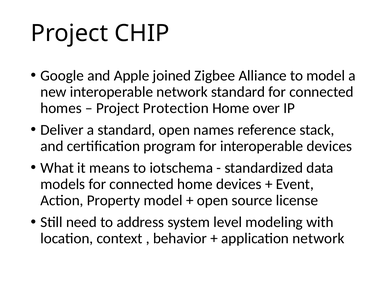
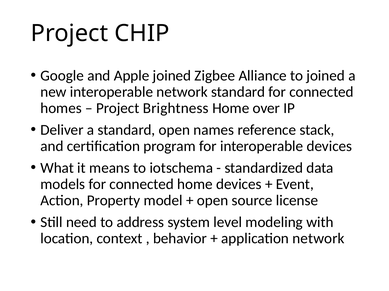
to model: model -> joined (326, 76)
Protection: Protection -> Brightness (176, 108)
